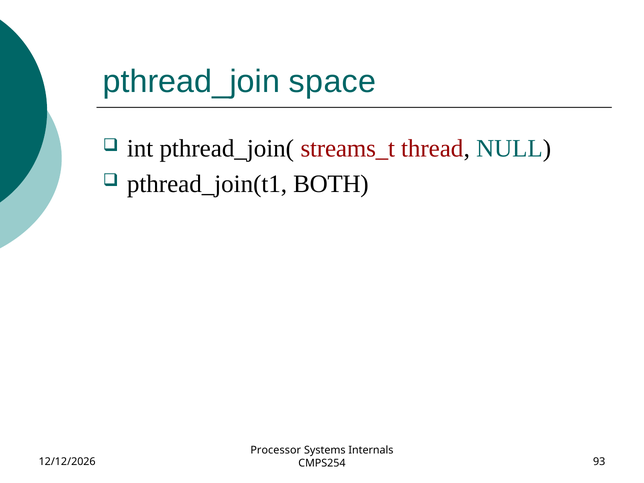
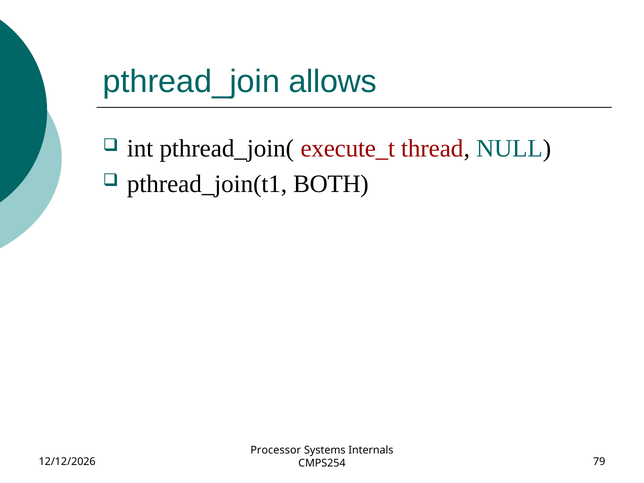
space: space -> allows (333, 81)
streams_t: streams_t -> execute_t (348, 149)
93: 93 -> 79 (599, 462)
